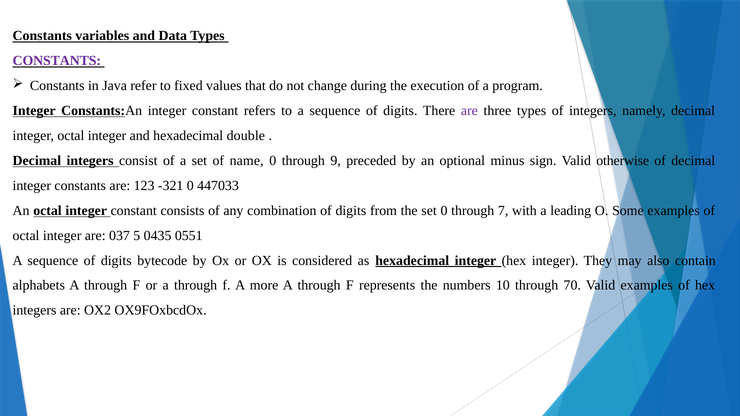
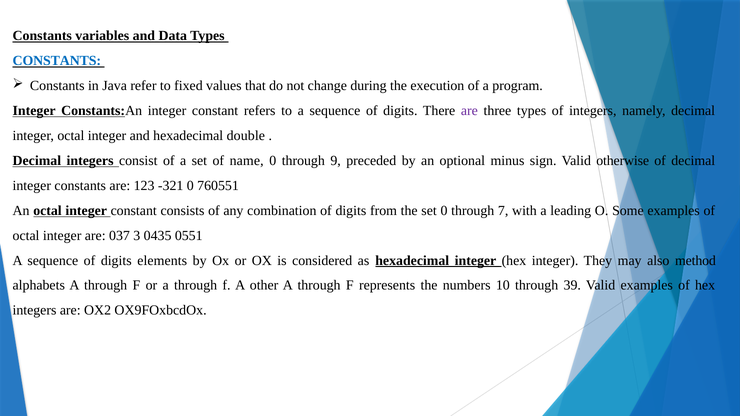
CONSTANTS colour: purple -> blue (57, 61)
447033: 447033 -> 760551 (218, 186)
5: 5 -> 3 (137, 236)
bytecode: bytecode -> elements (162, 261)
contain: contain -> method (695, 261)
more: more -> other (264, 286)
70: 70 -> 39 (572, 286)
